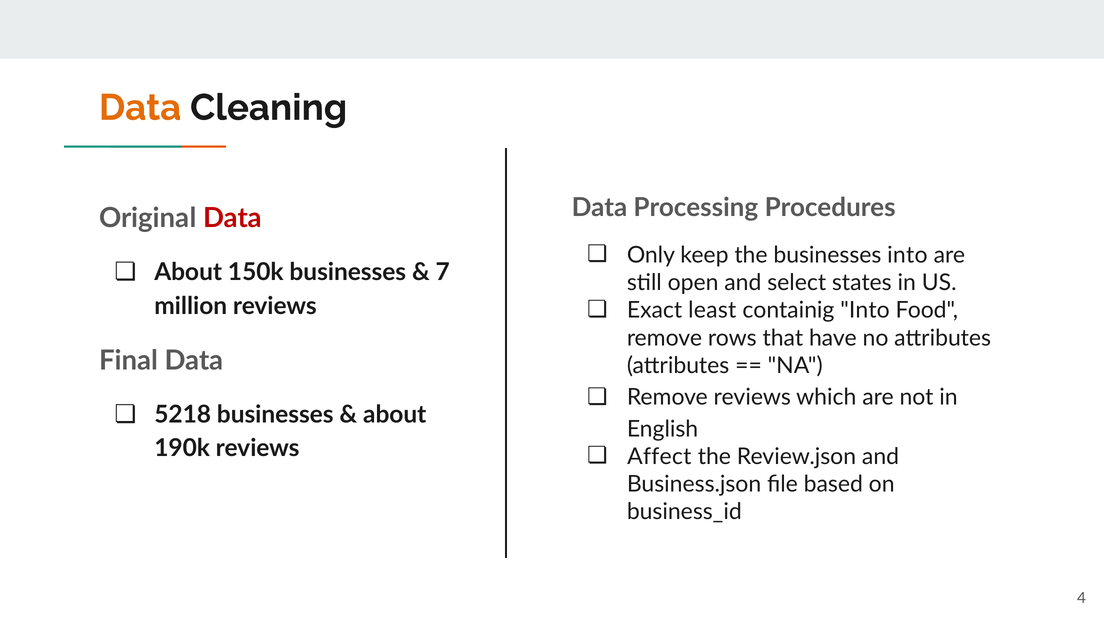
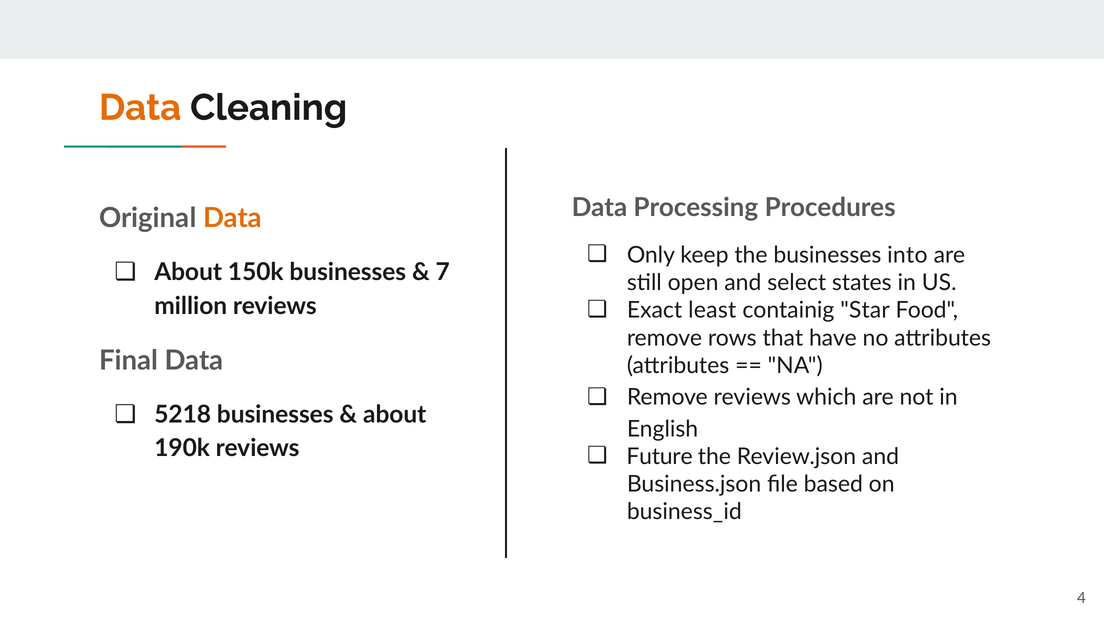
Data colour: red -> orange (232, 218)
containig Into: Into -> Star (865, 310)
Affect: Affect -> Future (660, 457)
